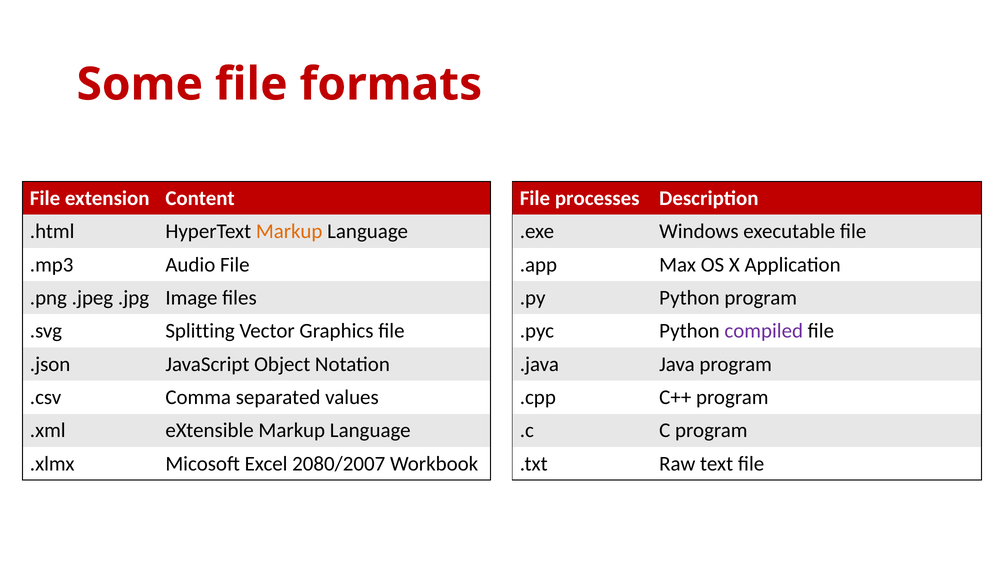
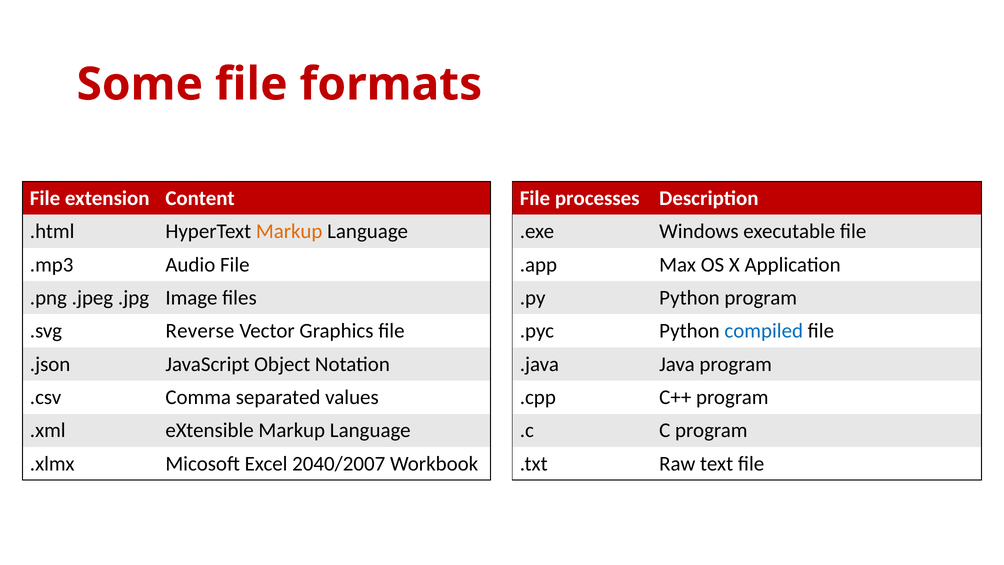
Splitting: Splitting -> Reverse (200, 331)
compiled colour: purple -> blue (764, 331)
2080/2007: 2080/2007 -> 2040/2007 (339, 464)
